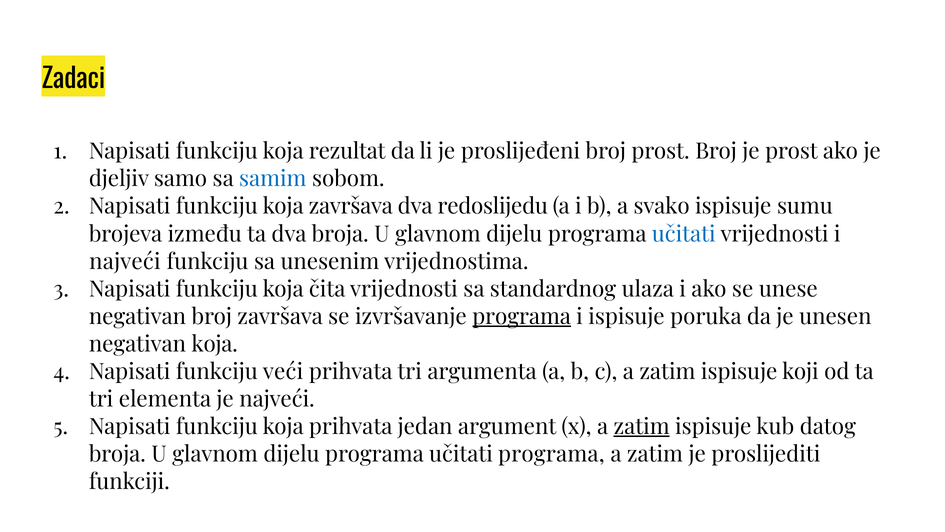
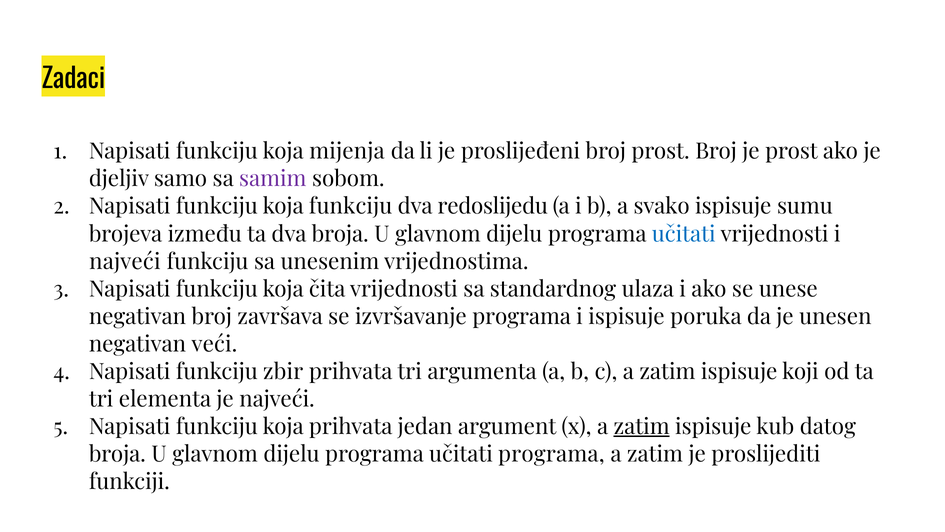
rezultat: rezultat -> mijenja (347, 151)
samim colour: blue -> purple (273, 179)
koja završava: završava -> funkciju (351, 206)
programa underline: present -> none (522, 316)
negativan koja: koja -> veći (214, 344)
veći: veći -> zbir (283, 371)
